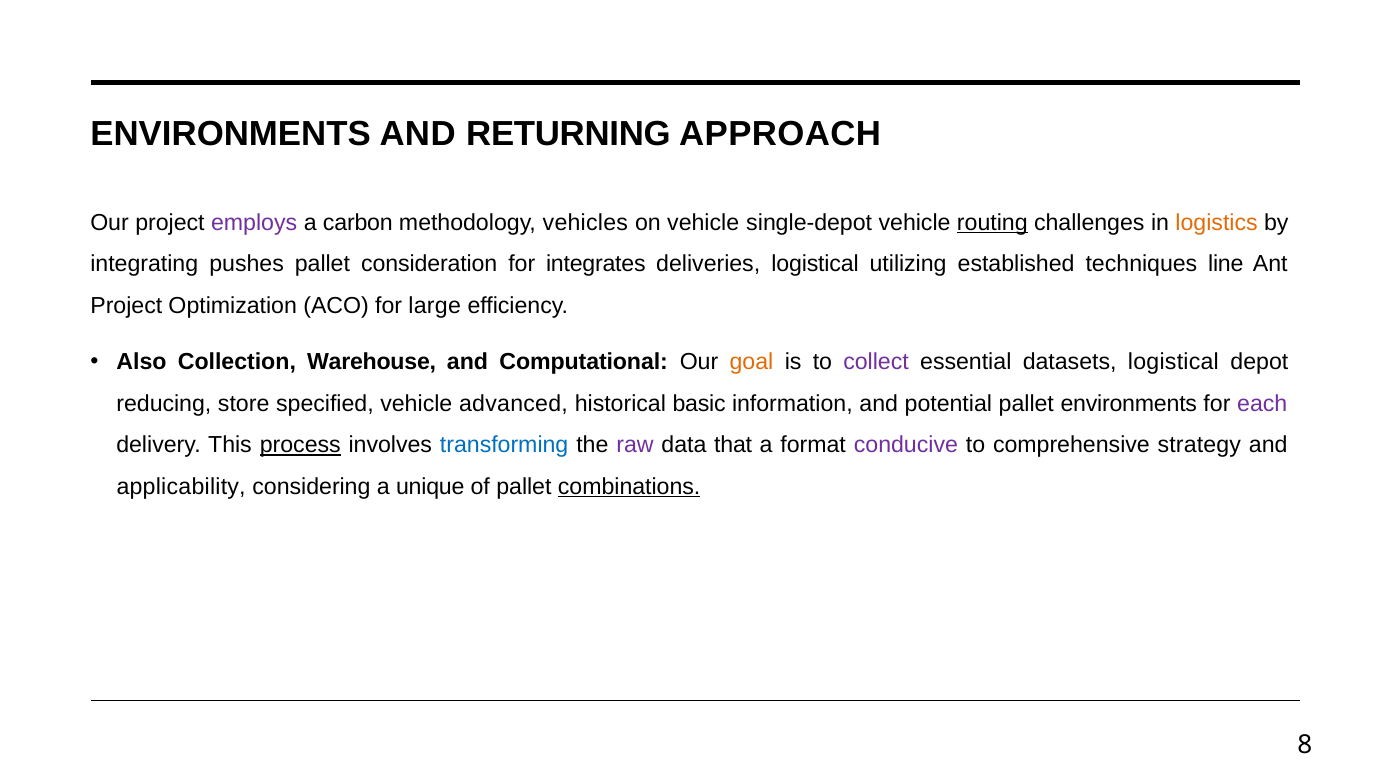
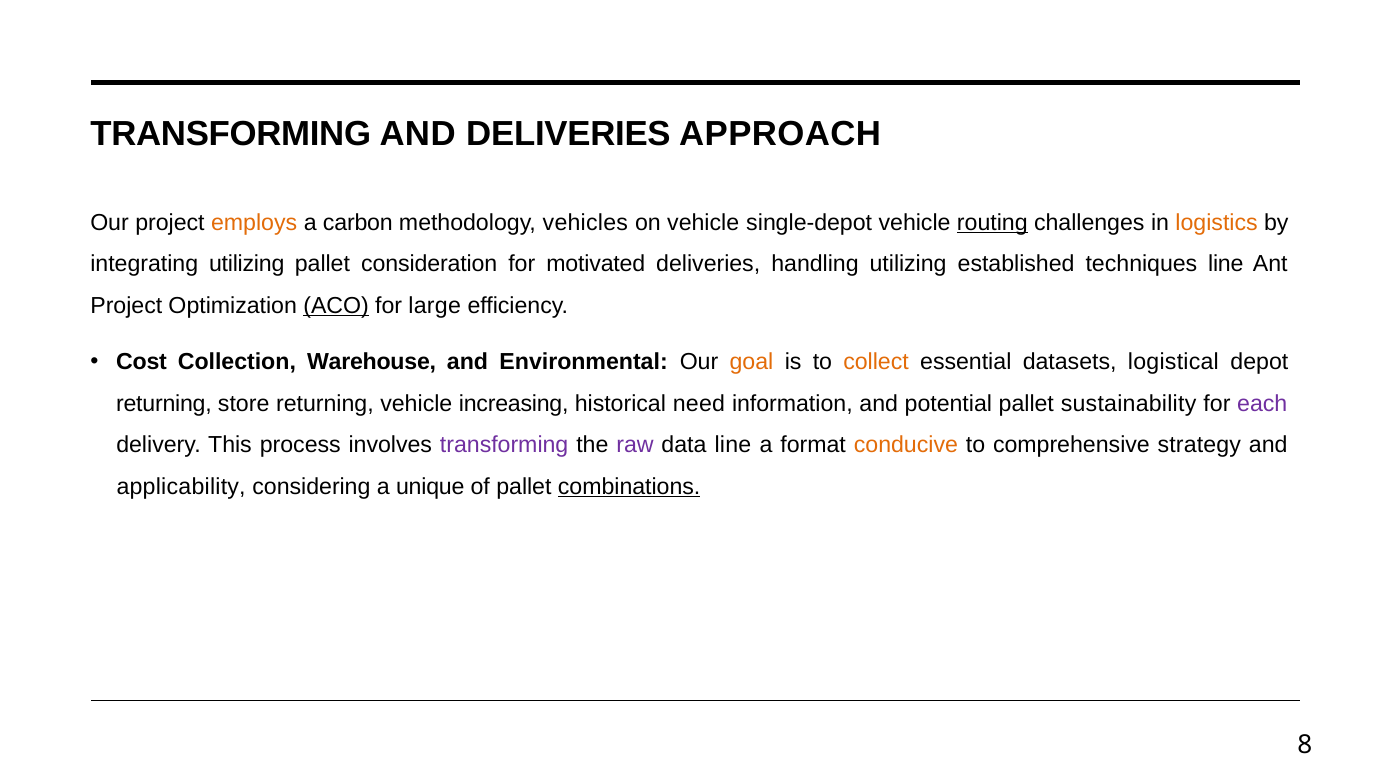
ENVIRONMENTS: ENVIRONMENTS -> TRANSFORMING (231, 134)
AND RETURNING: RETURNING -> DELIVERIES (568, 134)
employs colour: purple -> orange (254, 223)
integrating pushes: pushes -> utilizing (247, 264)
integrates: integrates -> motivated (596, 264)
deliveries logistical: logistical -> handling (815, 264)
ACO underline: none -> present (336, 306)
Also: Also -> Cost (142, 362)
Computational: Computational -> Environmental (584, 362)
collect colour: purple -> orange (876, 362)
reducing: reducing -> returning (164, 404)
store specified: specified -> returning (325, 404)
advanced: advanced -> increasing (514, 404)
basic: basic -> need (699, 404)
pallet environments: environments -> sustainability (1129, 404)
process underline: present -> none (300, 445)
transforming colour: blue -> purple (504, 445)
data that: that -> line (733, 445)
conducive colour: purple -> orange (906, 445)
